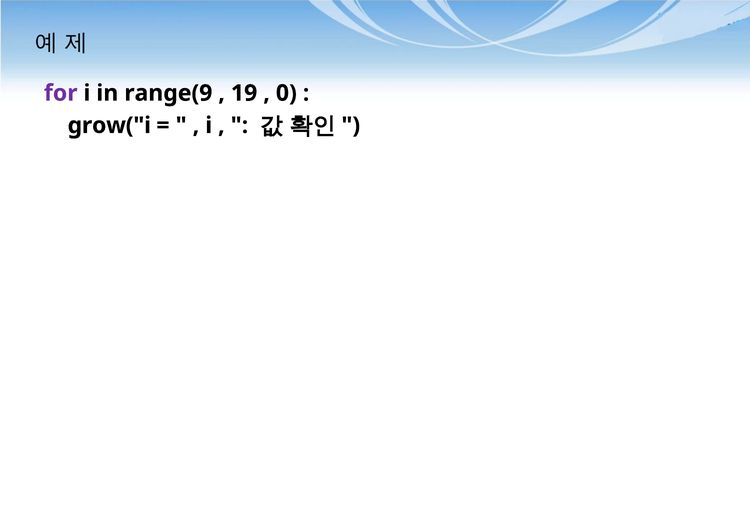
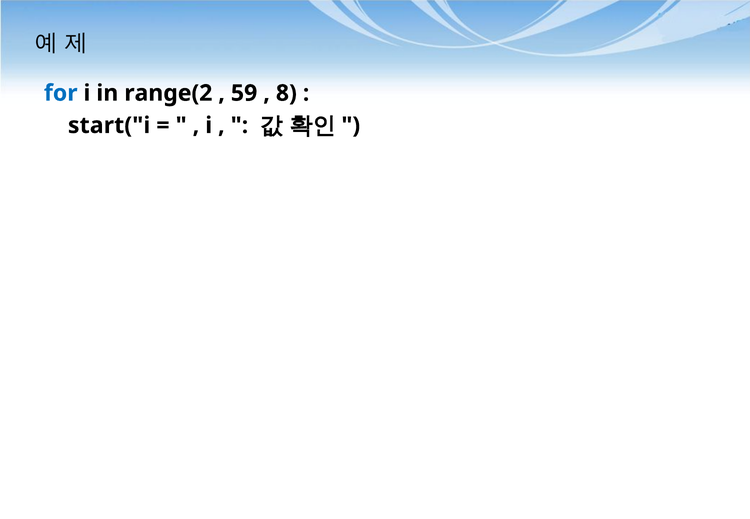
for colour: purple -> blue (61, 93)
range(9: range(9 -> range(2 (168, 93)
19: 19 -> 59 (244, 93)
0: 0 -> 8 (286, 93)
grow("i: grow("i -> start("i (109, 125)
